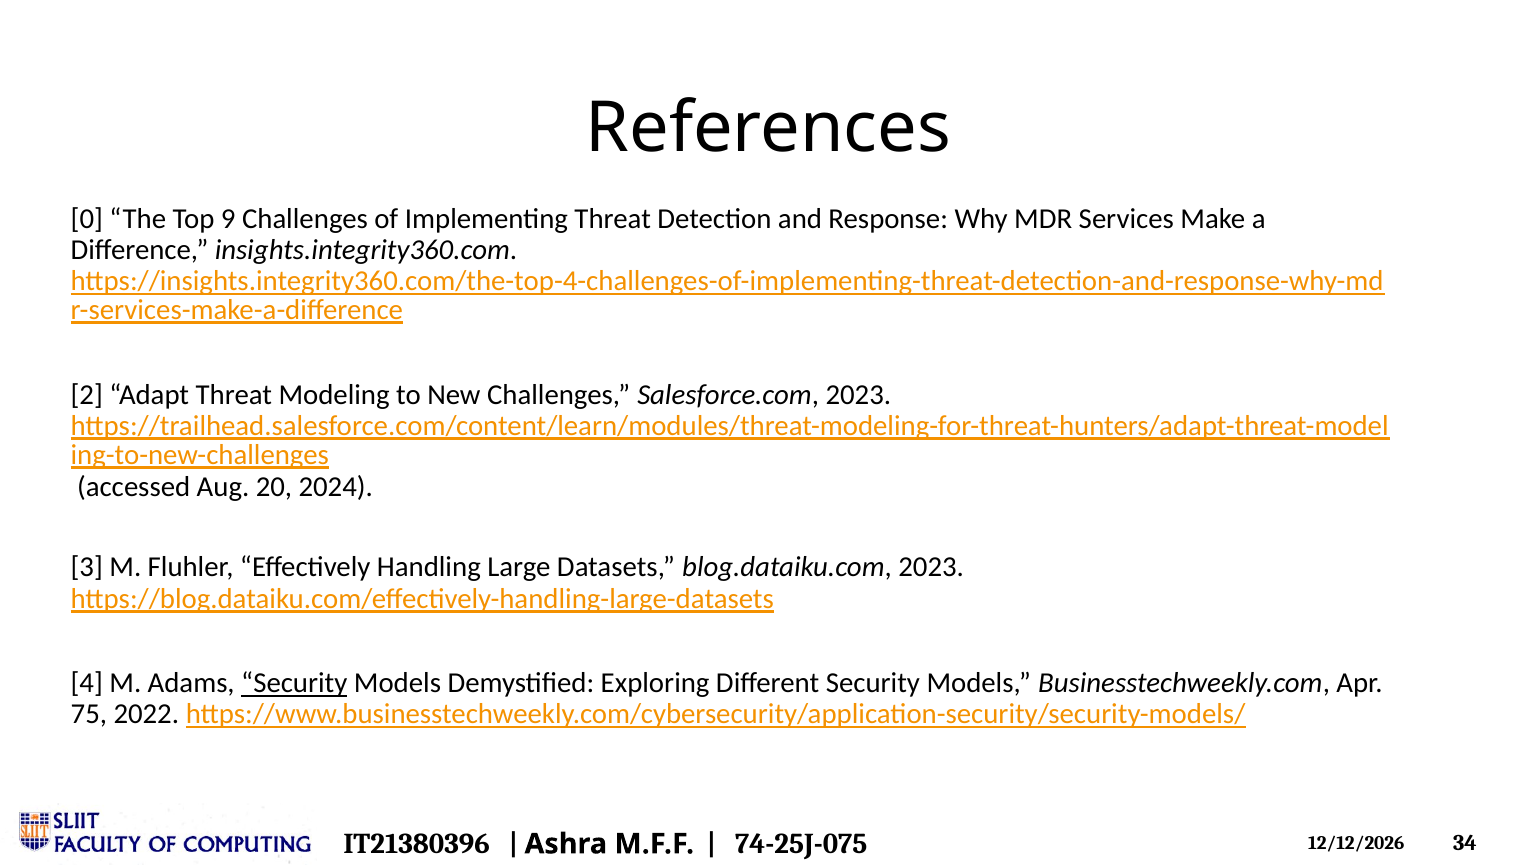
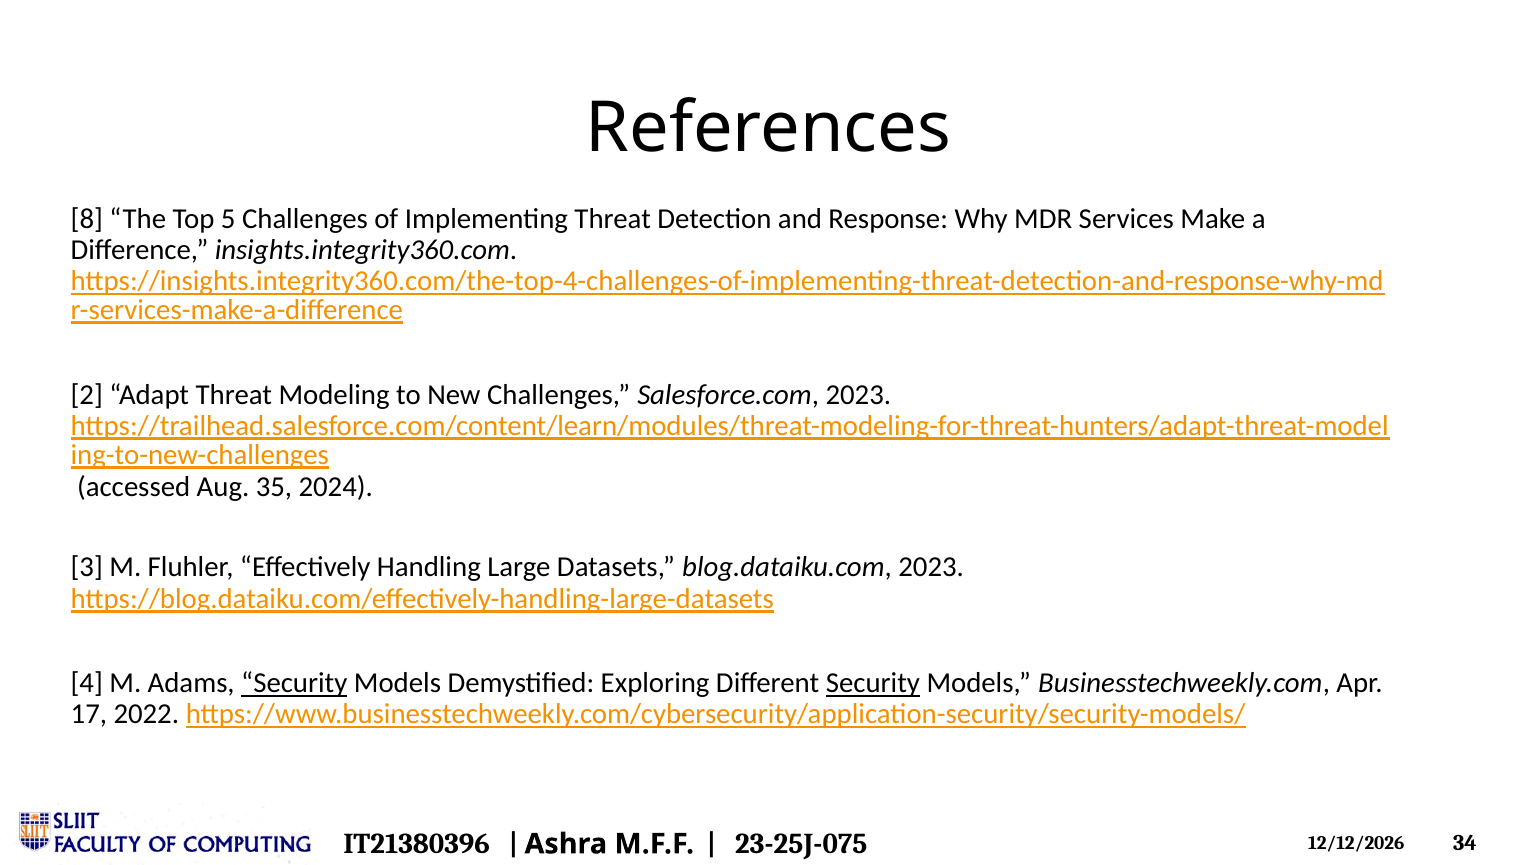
0: 0 -> 8 (87, 219)
9: 9 -> 5 (228, 219)
20: 20 -> 35 (274, 486)
Security underline: none -> present (873, 683)
75: 75 -> 17 (89, 714)
74-25J-075: 74-25J-075 -> 23-25J-075 (801, 844)
